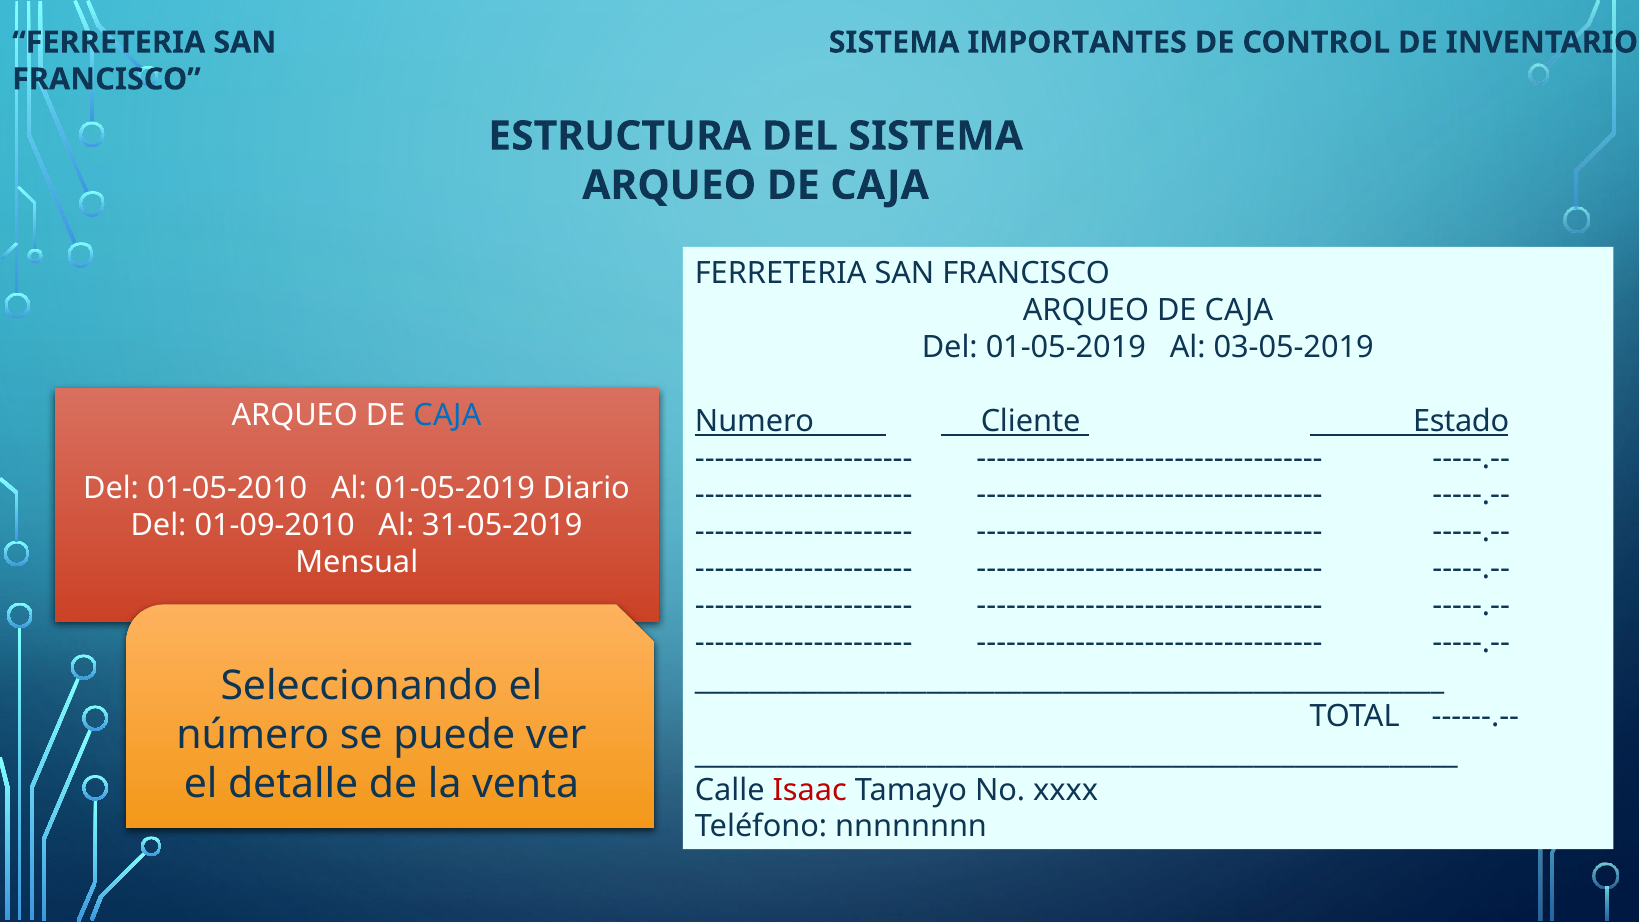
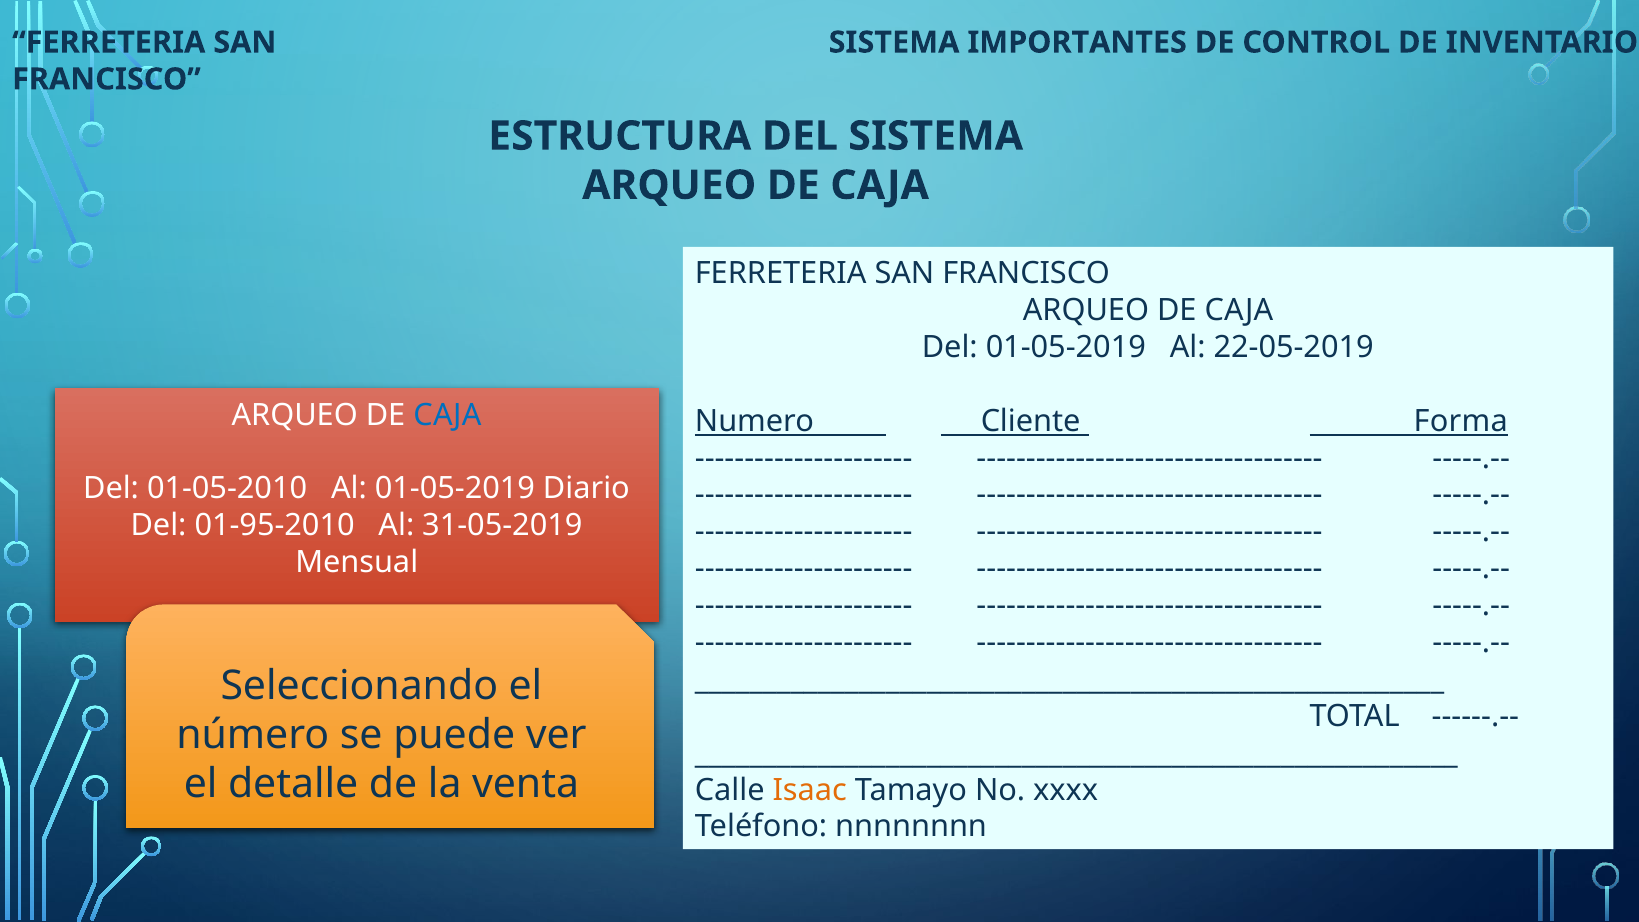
03-05-2019: 03-05-2019 -> 22-05-2019 (1294, 347)
Estado: Estado -> Forma (1461, 421)
01-09-2010: 01-09-2010 -> 01-95-2010 (275, 525)
Isaac colour: red -> orange (810, 790)
